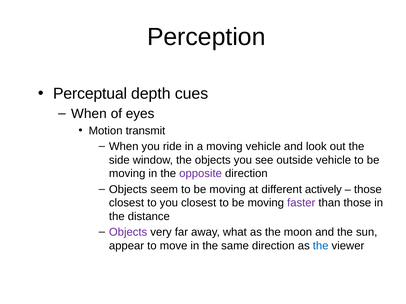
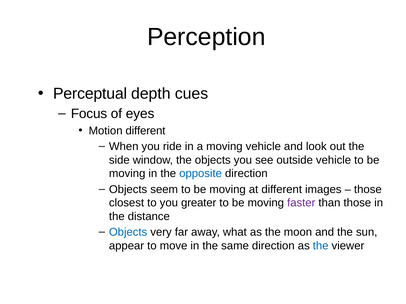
When: When -> Focus (89, 114)
Motion transmit: transmit -> different (145, 131)
opposite colour: purple -> blue (201, 174)
actively: actively -> images (323, 190)
you closest: closest -> greater (199, 203)
Objects colour: purple -> blue (128, 232)
